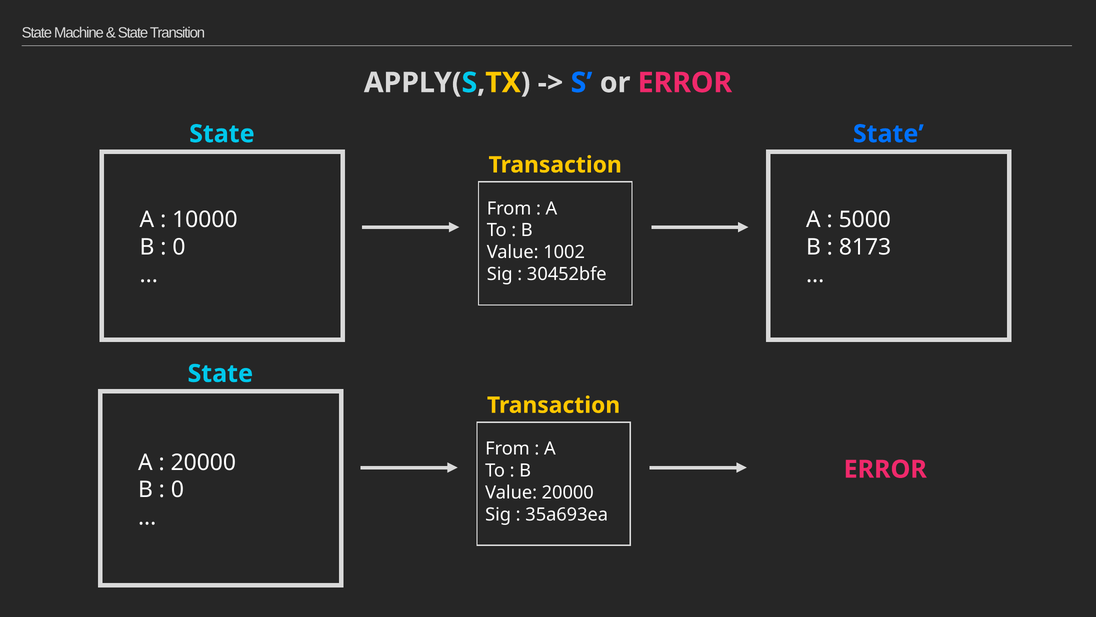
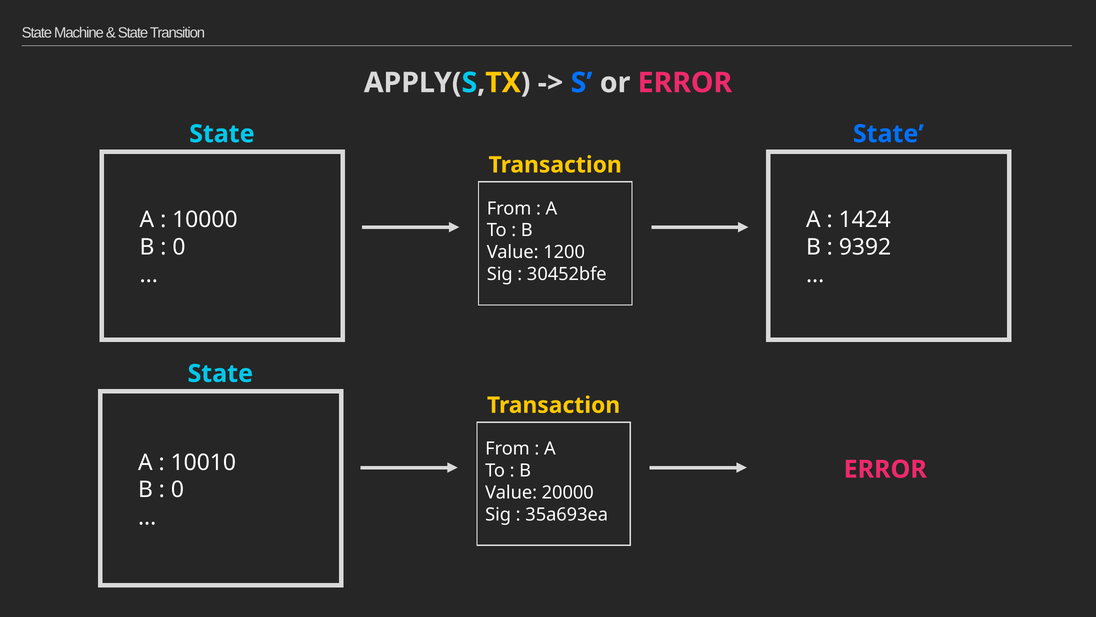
5000: 5000 -> 1424 (865, 220)
8173: 8173 -> 9392 (865, 247)
1002: 1002 -> 1200 (564, 252)
20000: 20000 -> 10010 (203, 462)
